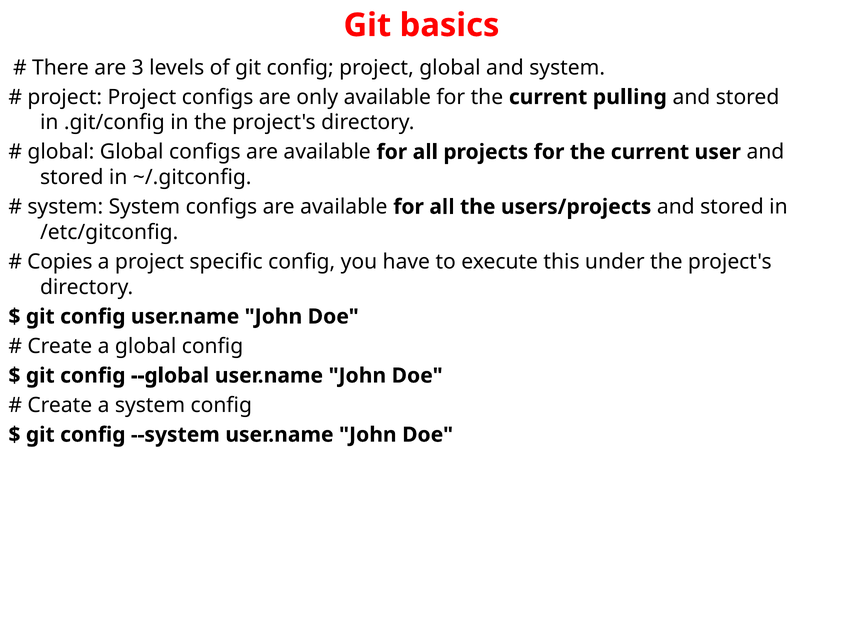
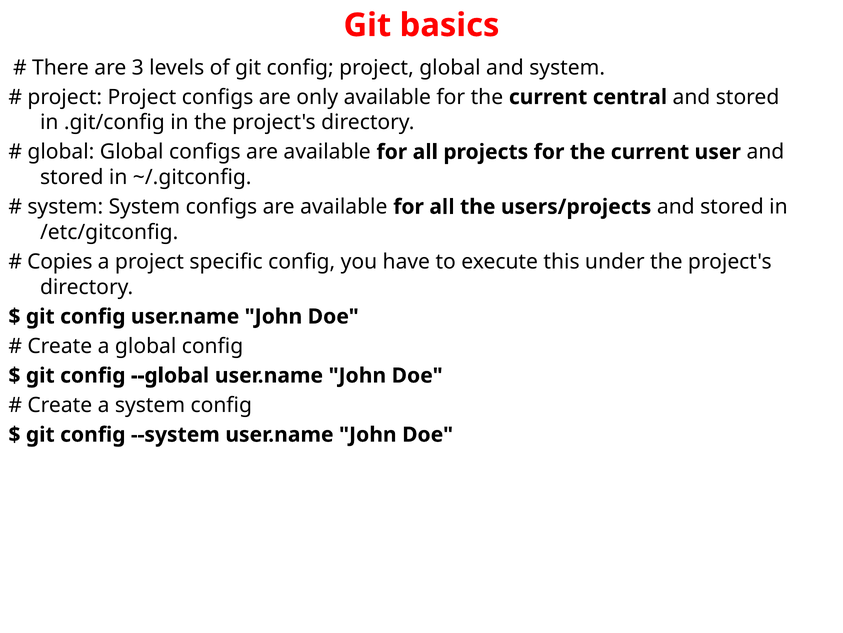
pulling: pulling -> central (630, 97)
